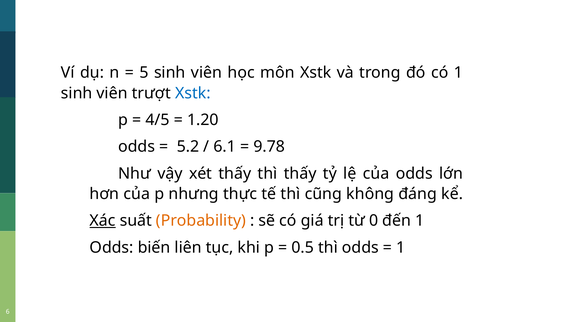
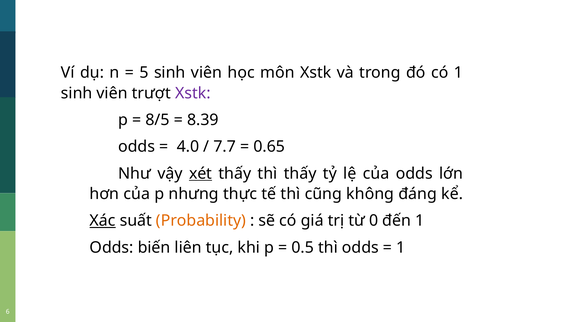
Xstk colour: blue -> purple (193, 93)
4/5: 4/5 -> 8/5 (158, 120)
1.20: 1.20 -> 8.39 (203, 120)
5.2: 5.2 -> 4.0 (188, 147)
6.1: 6.1 -> 7.7 (225, 147)
9.78: 9.78 -> 0.65 (269, 147)
xét underline: none -> present (201, 174)
